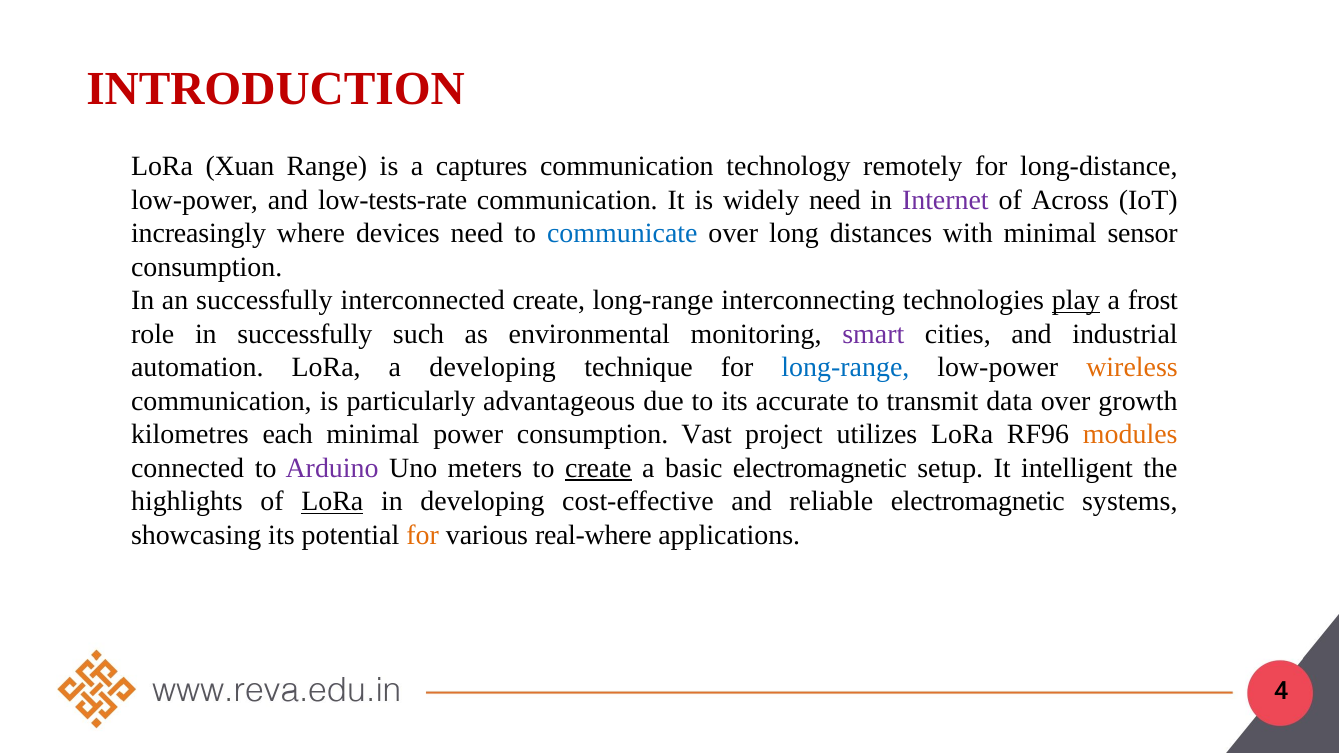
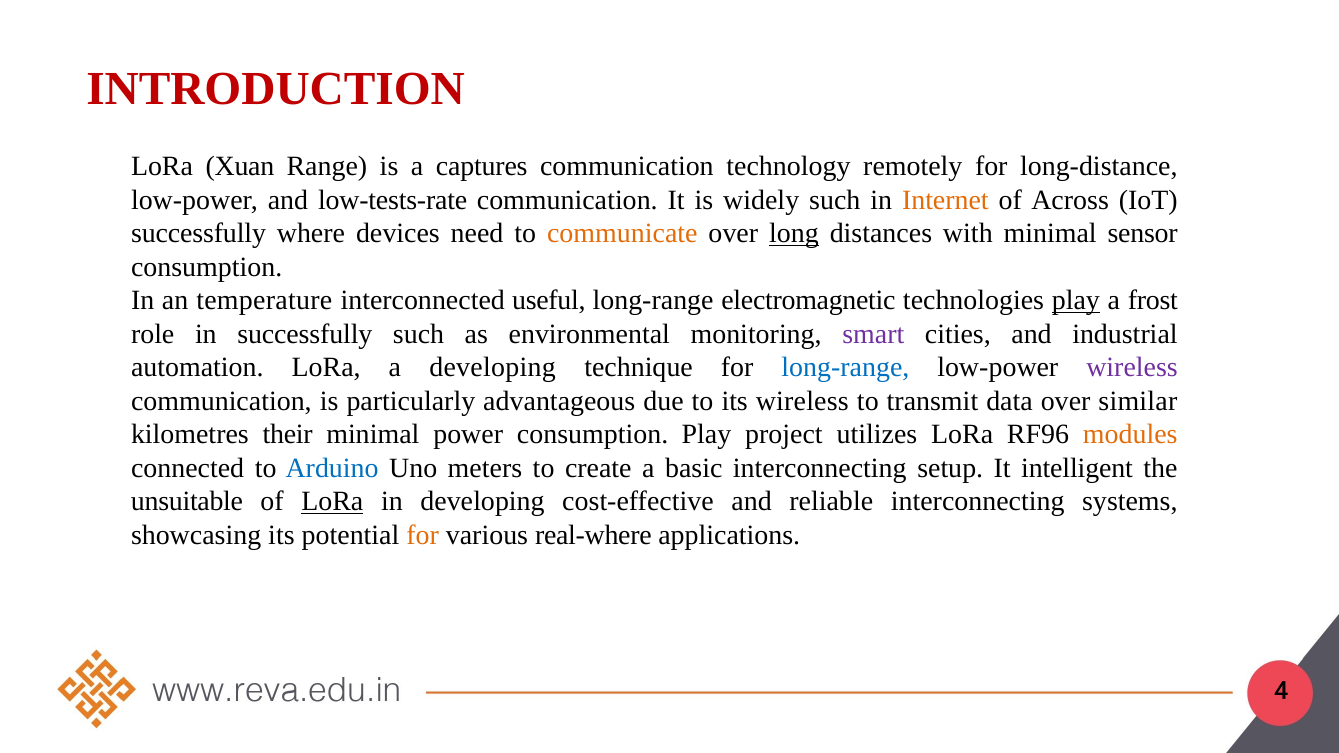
widely need: need -> such (835, 200)
Internet colour: purple -> orange (945, 200)
increasingly: increasingly -> successfully (199, 234)
communicate colour: blue -> orange (622, 234)
long underline: none -> present (794, 234)
an successfully: successfully -> temperature (264, 301)
interconnected create: create -> useful (549, 301)
interconnecting: interconnecting -> electromagnetic (808, 301)
wireless colour: orange -> purple (1132, 368)
its accurate: accurate -> wireless (802, 401)
growth: growth -> similar (1138, 401)
each: each -> their (288, 435)
consumption Vast: Vast -> Play (707, 435)
Arduino colour: purple -> blue (332, 468)
create underline: present -> none (598, 468)
basic electromagnetic: electromagnetic -> interconnecting (820, 468)
highlights: highlights -> unsuitable (187, 501)
reliable electromagnetic: electromagnetic -> interconnecting (978, 501)
